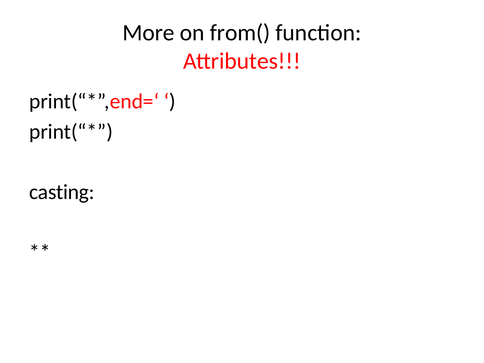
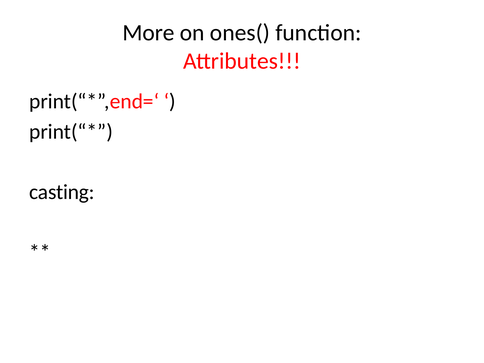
from(: from( -> ones( (240, 33)
